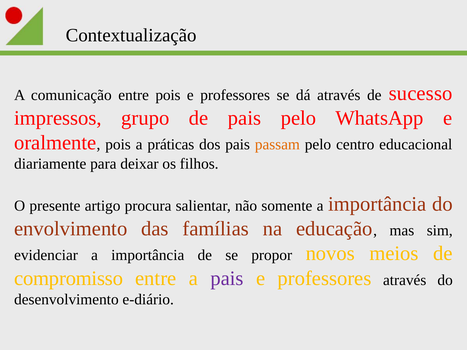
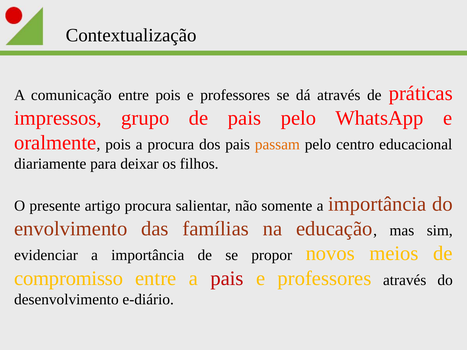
sucesso: sucesso -> práticas (421, 93)
a práticas: práticas -> procura (171, 145)
pais colour: purple -> red (227, 278)
